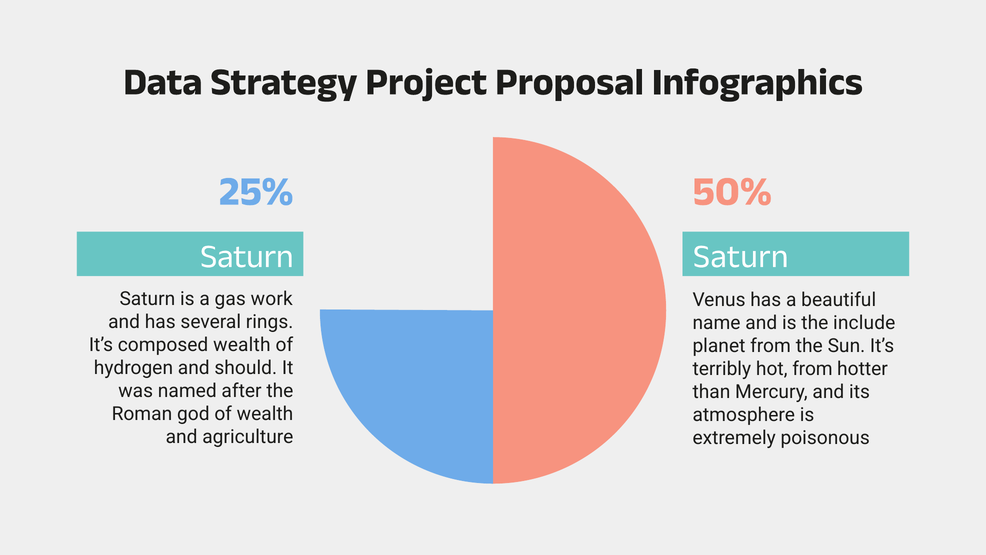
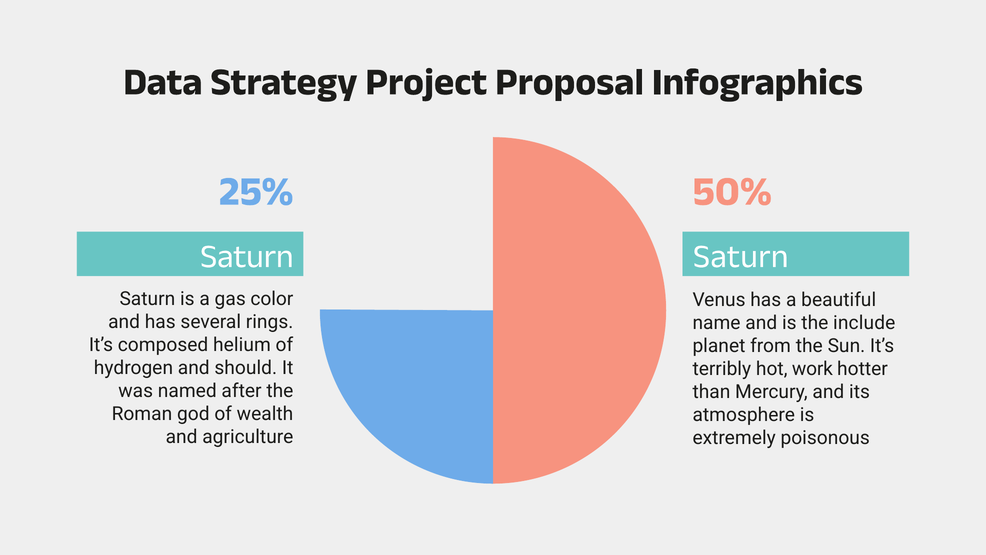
work: work -> color (272, 299)
composed wealth: wealth -> helium (242, 345)
hot from: from -> work (812, 369)
